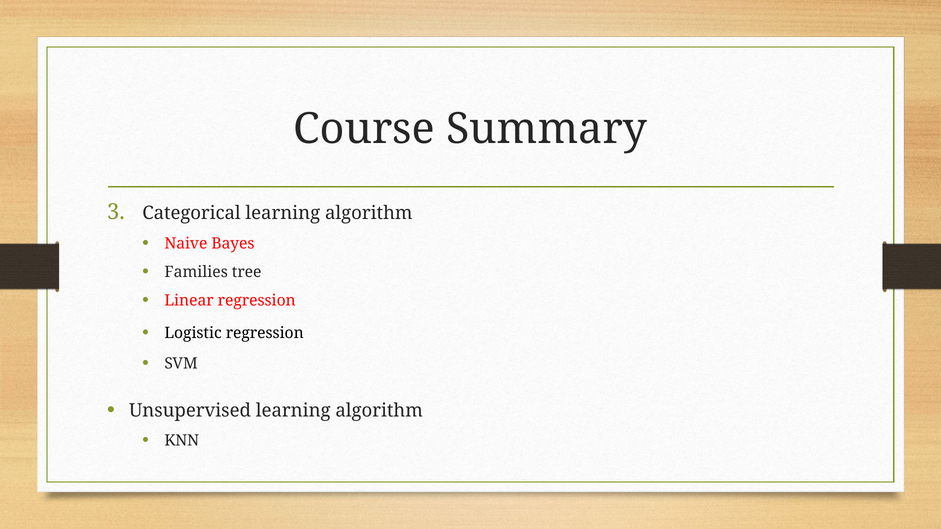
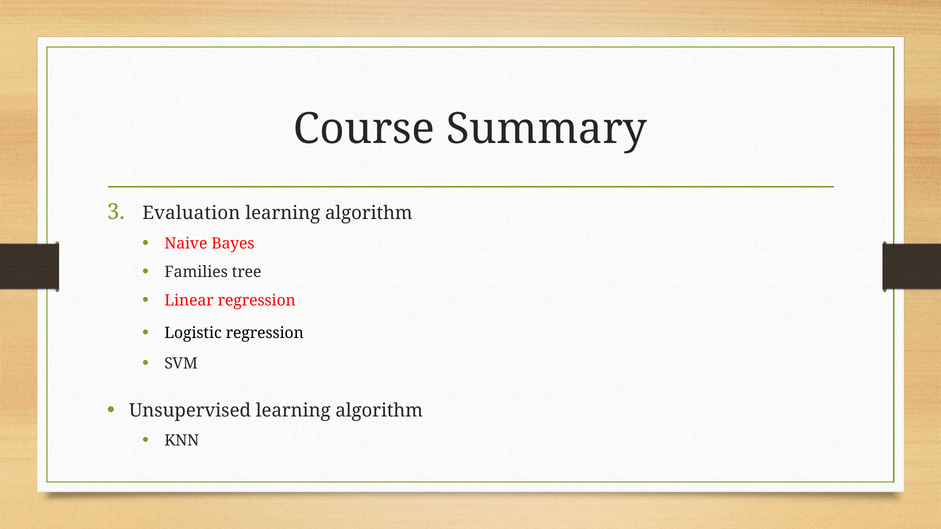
Categorical: Categorical -> Evaluation (191, 213)
